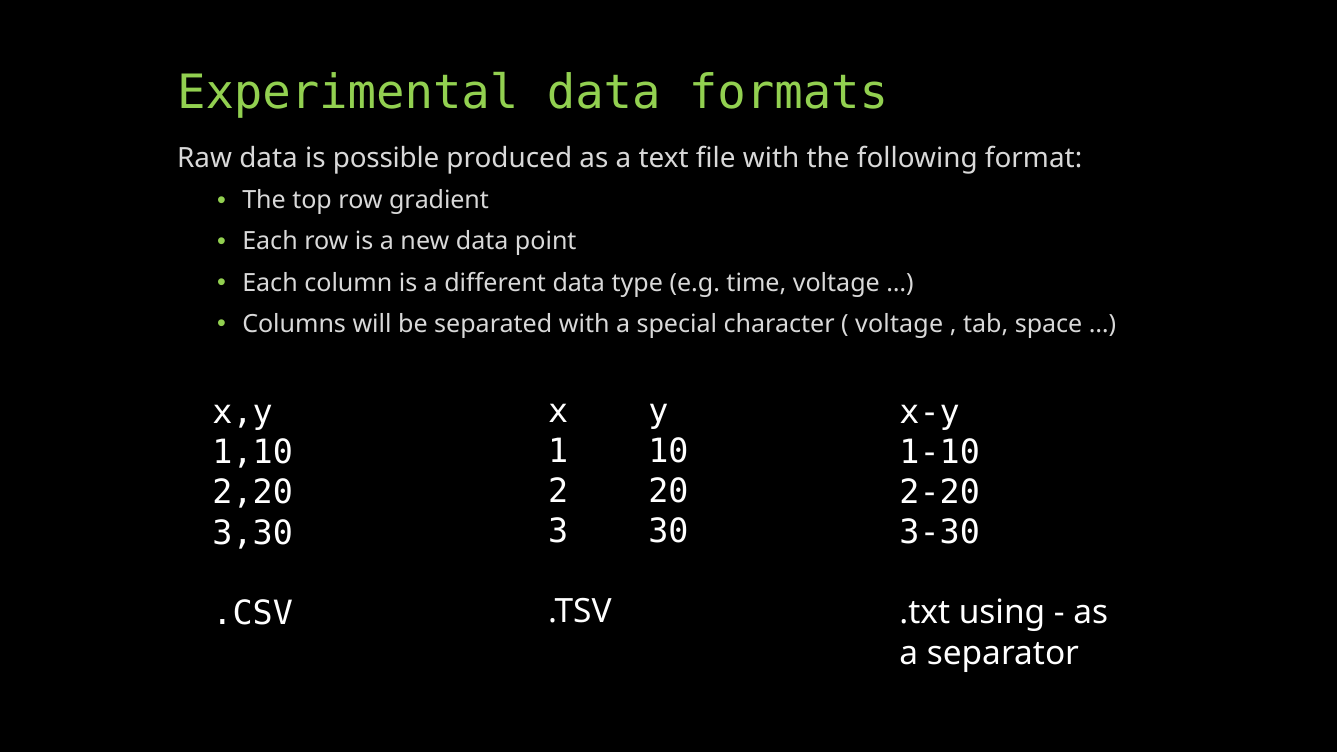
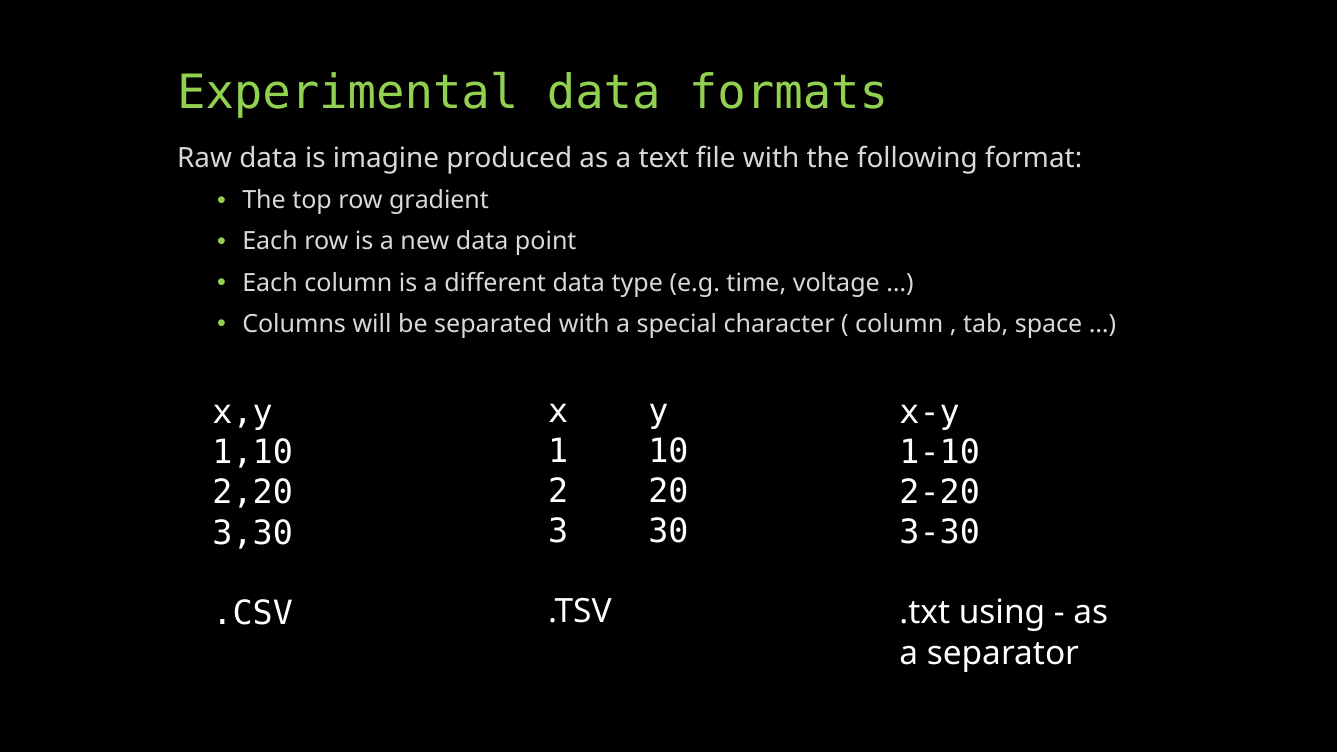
possible: possible -> imagine (386, 158)
voltage: voltage -> column (899, 324)
